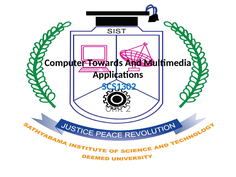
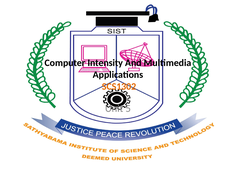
Towards: Towards -> Intensity (105, 63)
SCS1302 colour: blue -> orange (119, 86)
2: 2 -> 5 (128, 109)
